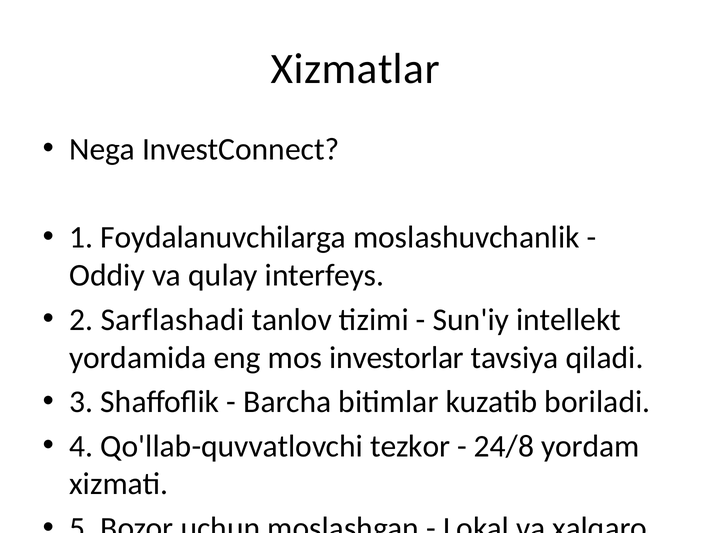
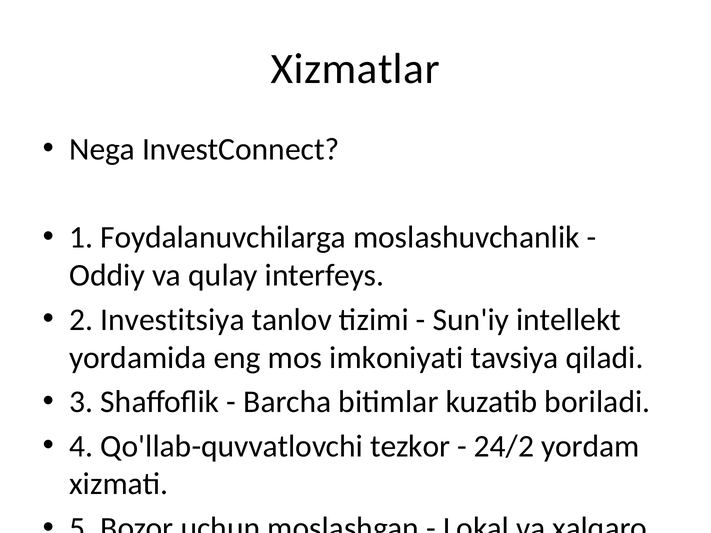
Sarflashadi: Sarflashadi -> Investitsiya (173, 320)
investorlar: investorlar -> imkoniyati (397, 358)
24/8: 24/8 -> 24/2 (504, 446)
